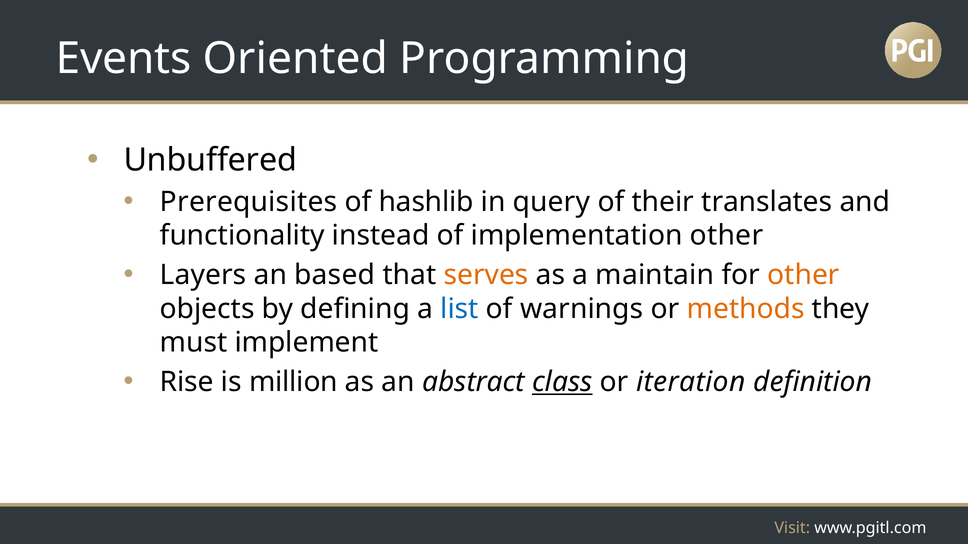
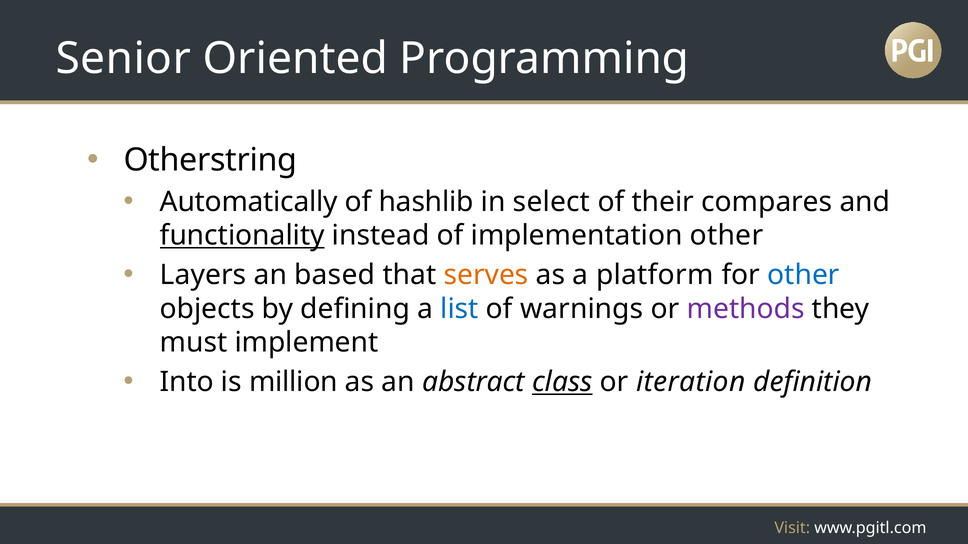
Events: Events -> Senior (123, 58)
Unbuffered: Unbuffered -> Otherstring (210, 160)
Prerequisites: Prerequisites -> Automatically (249, 202)
query: query -> select (551, 202)
translates: translates -> compares (767, 202)
functionality underline: none -> present (242, 236)
maintain: maintain -> platform (655, 275)
other colour: orange -> blue (803, 275)
methods colour: orange -> purple (746, 309)
Rise: Rise -> Into (187, 382)
